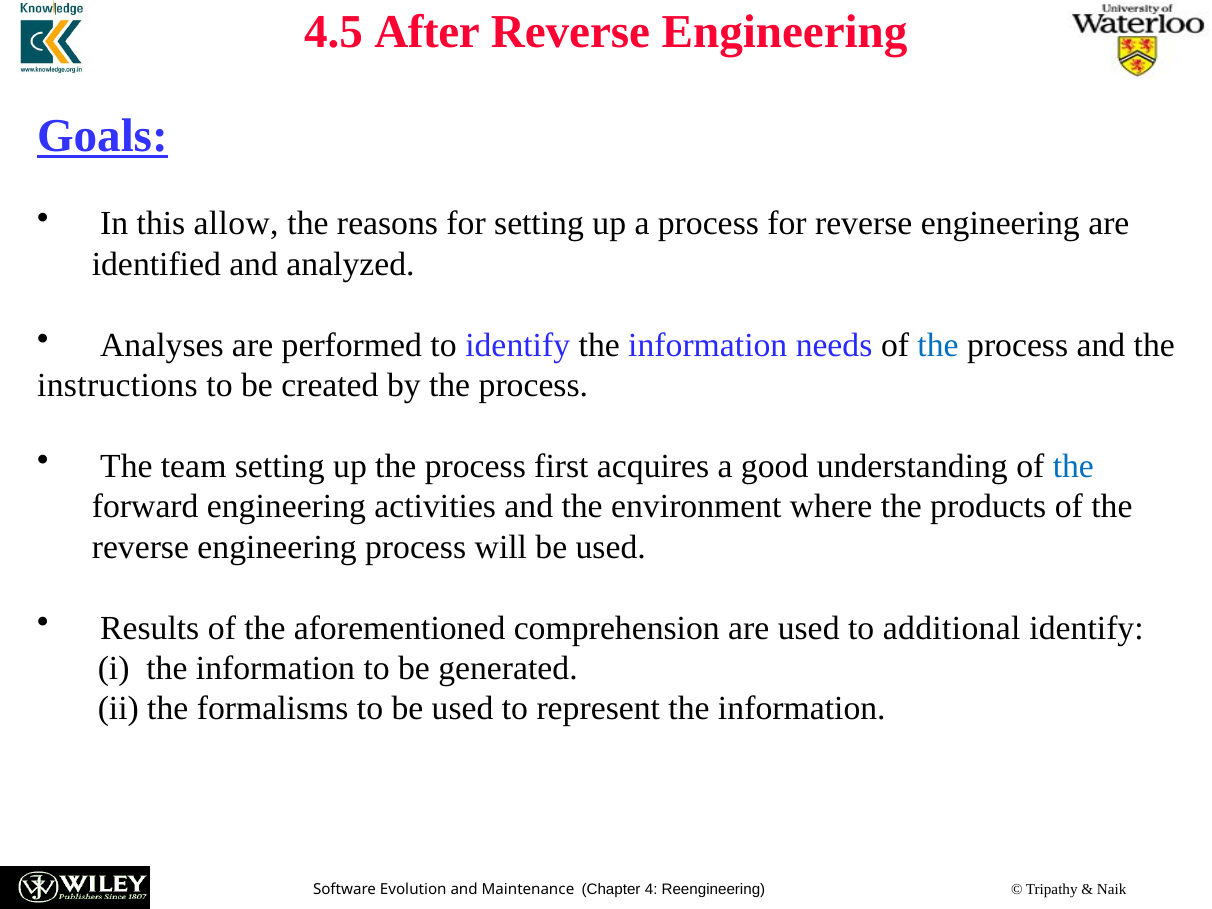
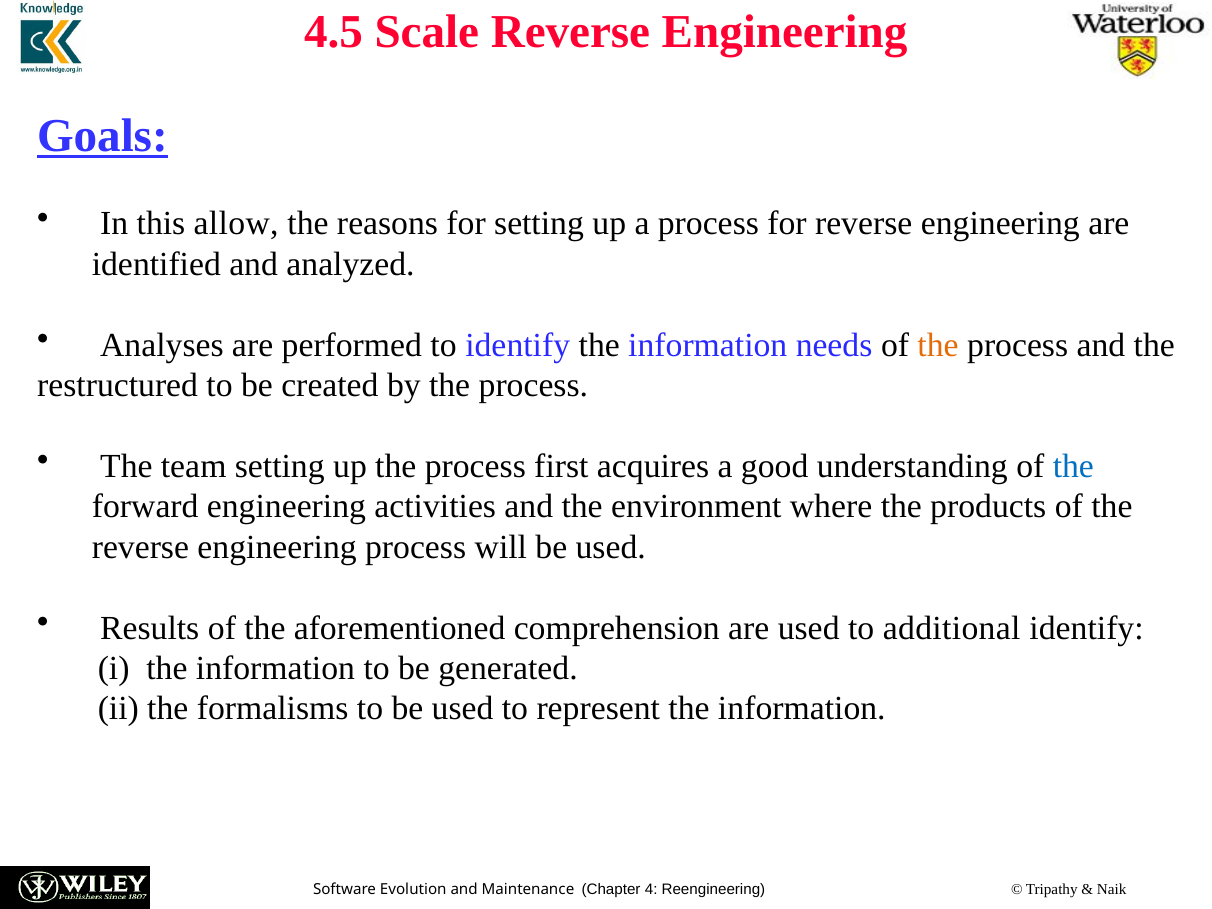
After: After -> Scale (427, 32)
the colour: blue -> orange (938, 345)
instructions: instructions -> restructured (118, 385)
